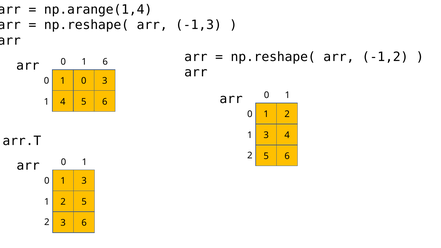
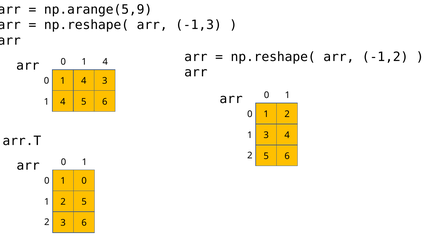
np.arange(1,4: np.arange(1,4 -> np.arange(5,9 (98, 10)
0 1 6: 6 -> 4 (105, 62)
0: 0 -> 4 (84, 81)
3: 3 -> 0 (84, 181)
